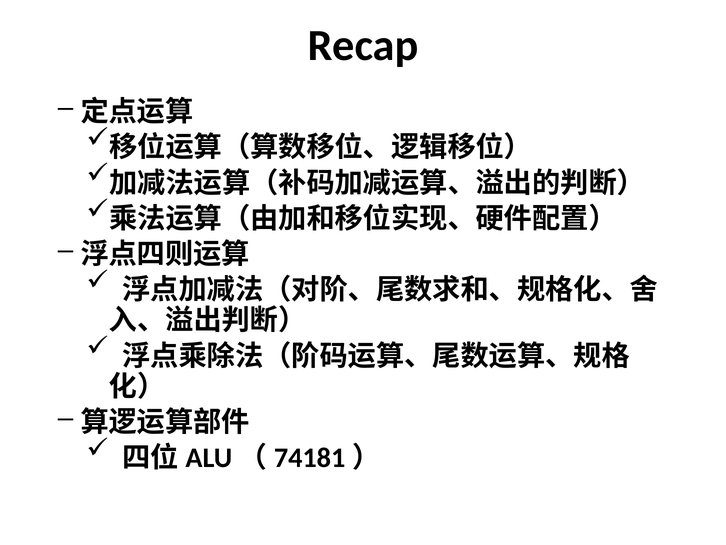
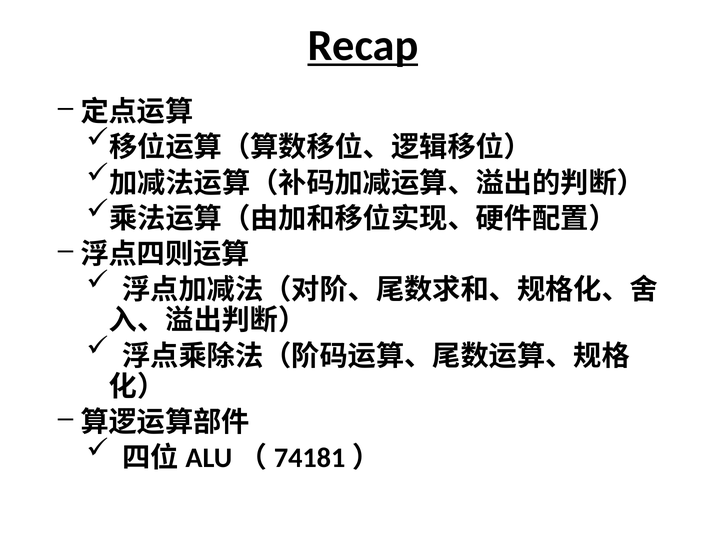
Recap underline: none -> present (363, 46)
